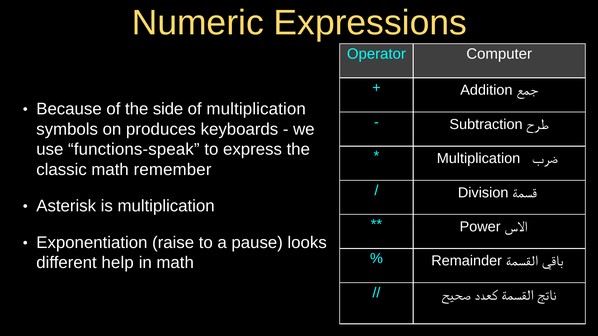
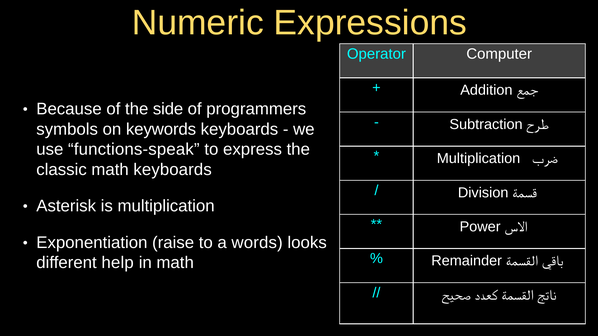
of multiplication: multiplication -> programmers (256, 109)
produces: produces -> keywords (161, 129)
math remember: remember -> keyboards (173, 170)
pause: pause -> words (257, 243)
